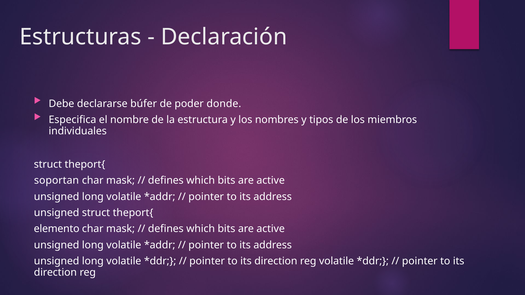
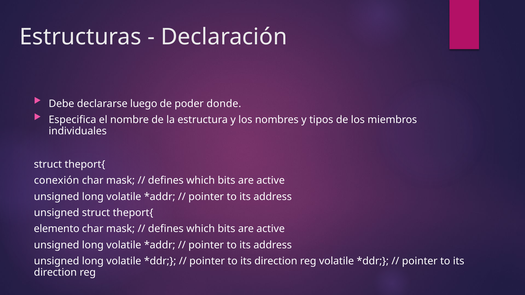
búfer: búfer -> luego (144, 104)
soportan: soportan -> conexión (57, 181)
